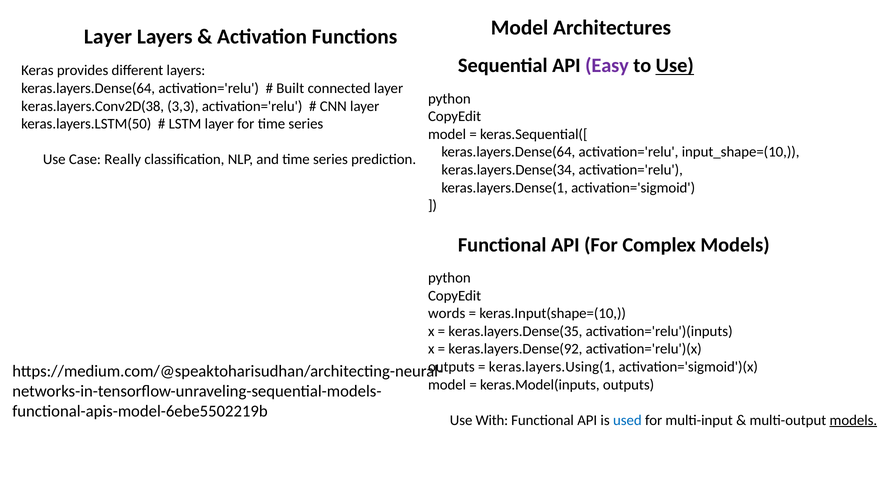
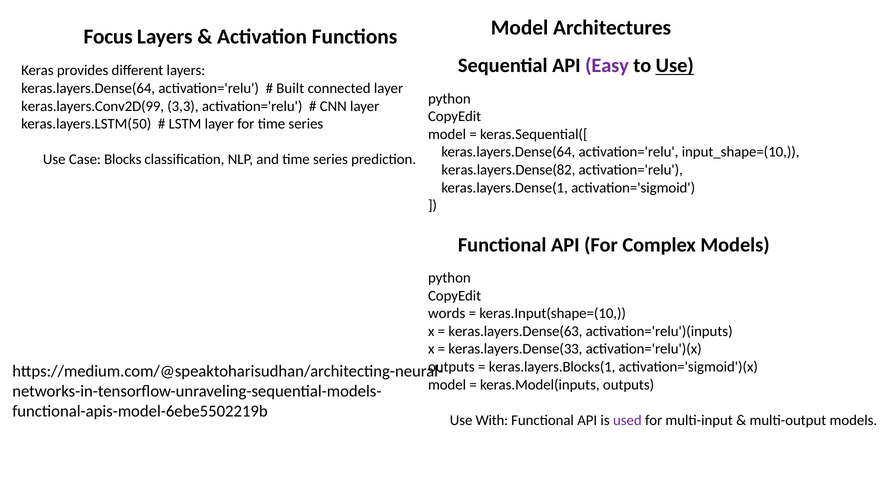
Layer: Layer -> Focus (108, 36)
keras.layers.Conv2D(38: keras.layers.Conv2D(38 -> keras.layers.Conv2D(99 (93, 106)
Really: Really -> Blocks (123, 159)
keras.layers.Dense(34: keras.layers.Dense(34 -> keras.layers.Dense(82 (508, 170)
keras.layers.Dense(35: keras.layers.Dense(35 -> keras.layers.Dense(63 (515, 331)
keras.layers.Dense(92: keras.layers.Dense(92 -> keras.layers.Dense(33 (515, 349)
keras.layers.Using(1: keras.layers.Using(1 -> keras.layers.Blocks(1 (552, 367)
used colour: blue -> purple (627, 420)
models underline: present -> none (853, 420)
